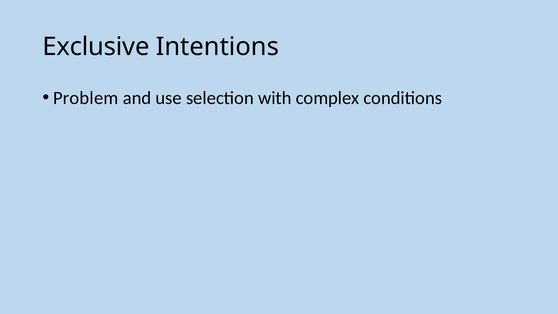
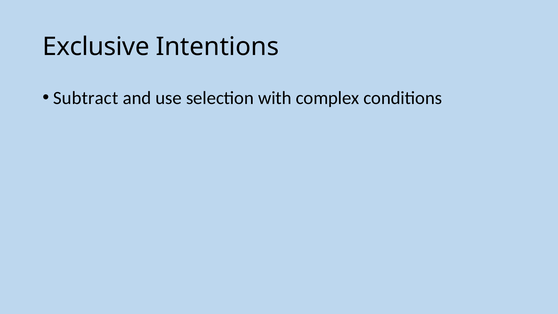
Problem: Problem -> Subtract (86, 98)
